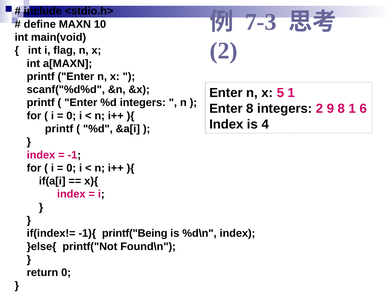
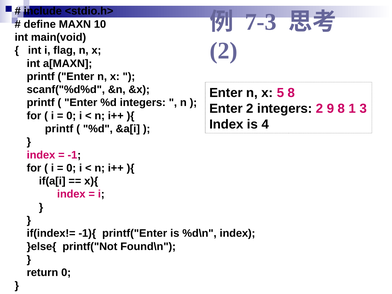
5 1: 1 -> 8 (291, 93)
Enter 8: 8 -> 2 (250, 109)
6: 6 -> 3 (363, 109)
printf("Being: printf("Being -> printf("Enter (135, 233)
